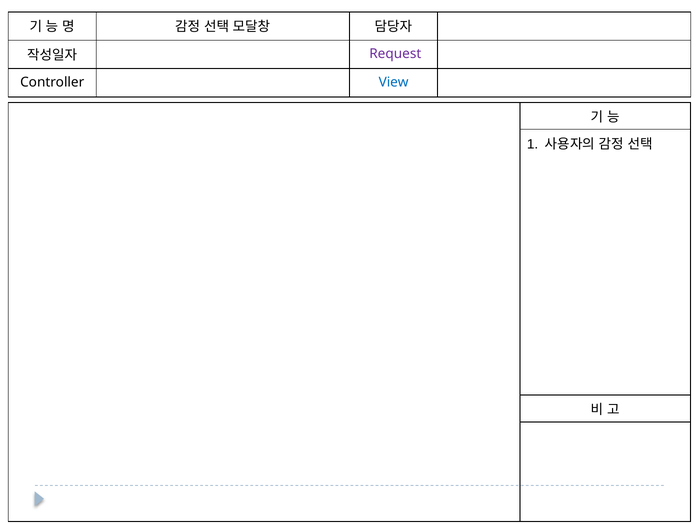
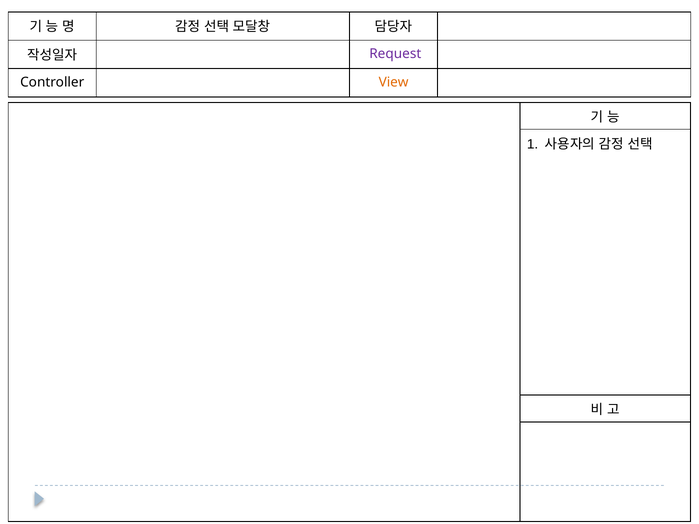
View colour: blue -> orange (394, 82)
